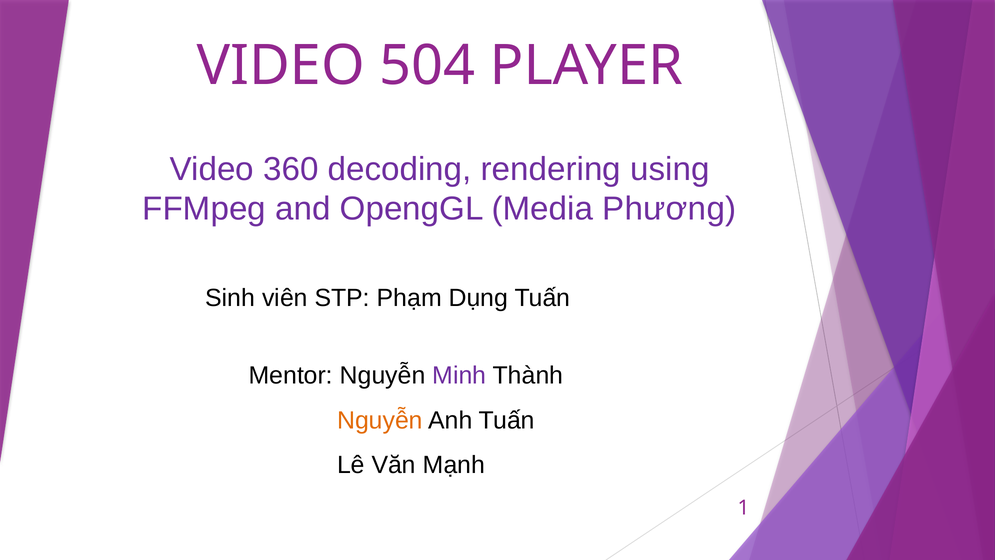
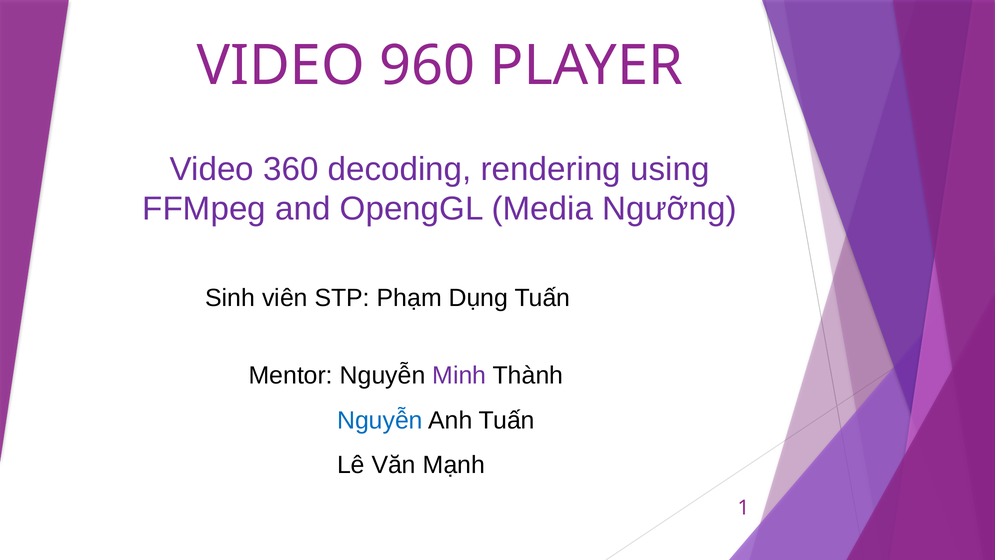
504: 504 -> 960 (427, 66)
Phương: Phương -> Ngưỡng (669, 209)
Nguyễn colour: orange -> blue (380, 420)
